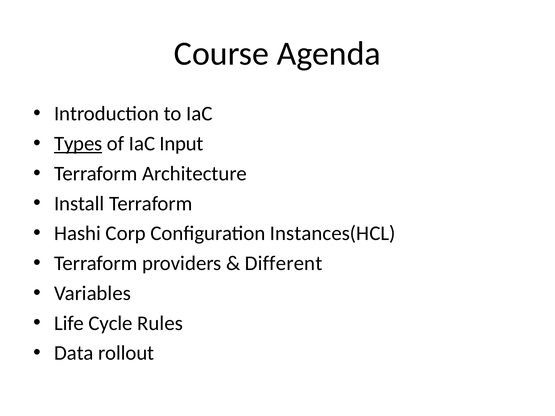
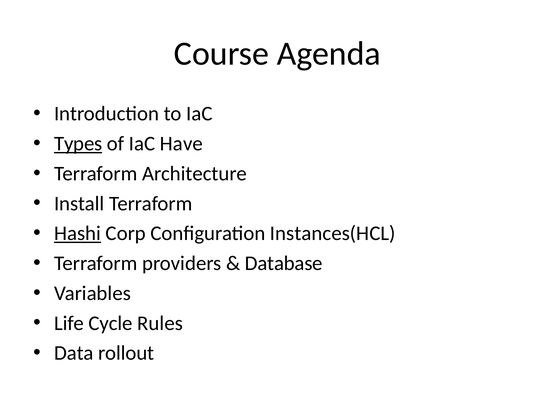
Input: Input -> Have (181, 144)
Hashi underline: none -> present (78, 234)
Different: Different -> Database (284, 264)
